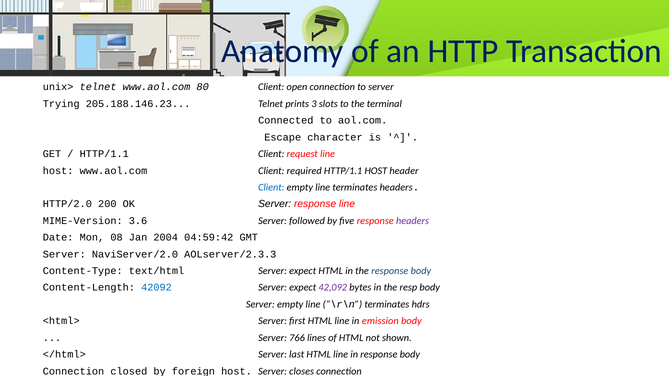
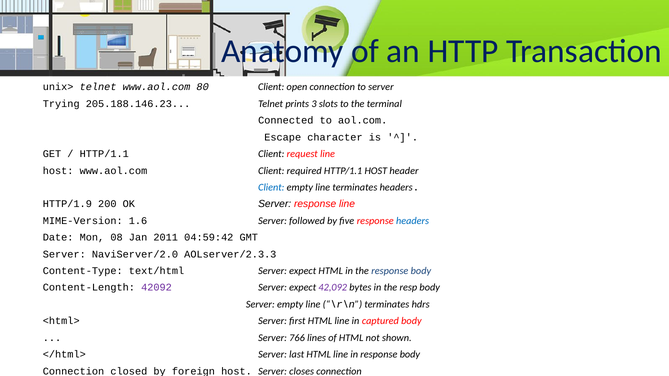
HTTP/2.0: HTTP/2.0 -> HTTP/1.9 (67, 204)
3.6: 3.6 -> 1.6 (138, 221)
headers colour: purple -> blue (413, 221)
2004: 2004 -> 2011 (166, 238)
42092 colour: blue -> purple (157, 288)
emission: emission -> captured (380, 321)
